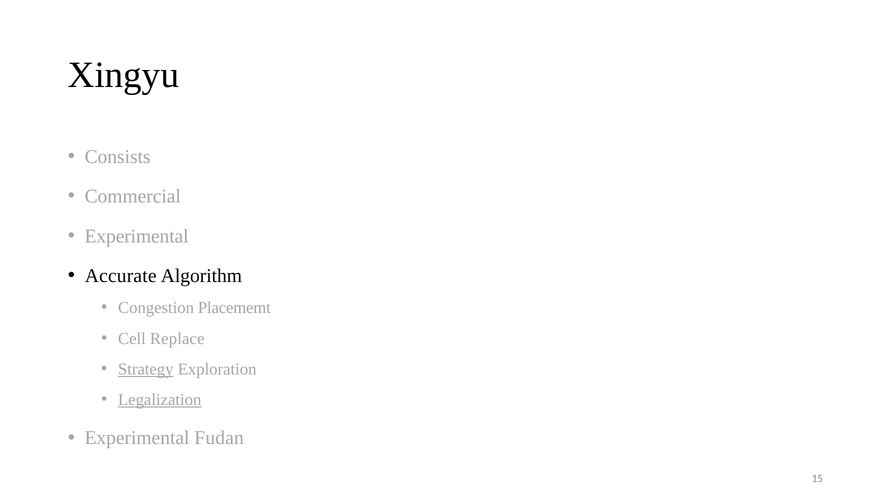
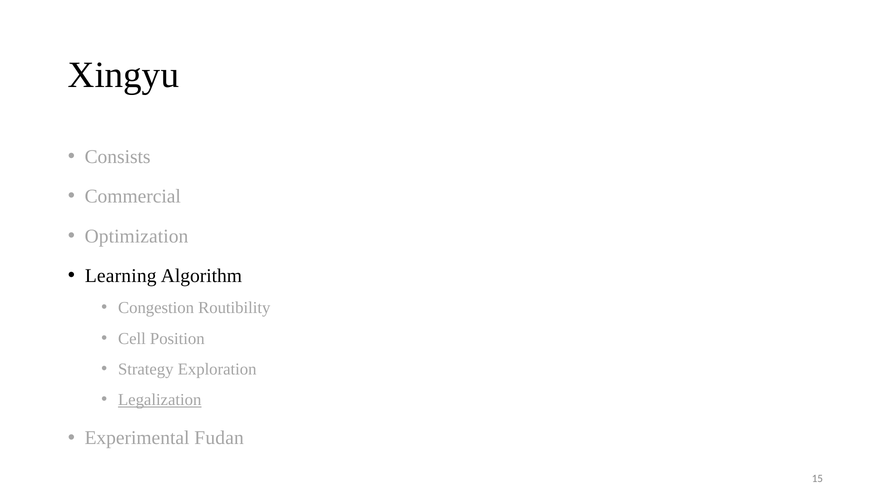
Experimental: Experimental -> Optimization (136, 236)
Accurate: Accurate -> Learning (121, 276)
Placememt: Placememt -> Routibility (234, 308)
Replace: Replace -> Position (177, 339)
Strategy underline: present -> none (146, 369)
